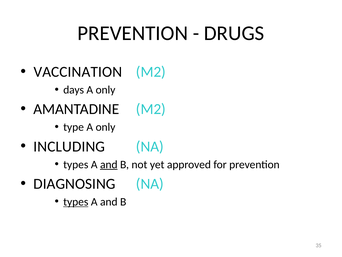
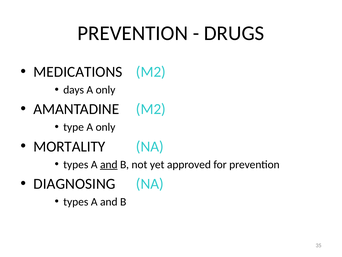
VACCINATION: VACCINATION -> MEDICATIONS (78, 72)
INCLUDING: INCLUDING -> MORTALITY (69, 146)
types underline: present -> none (76, 201)
